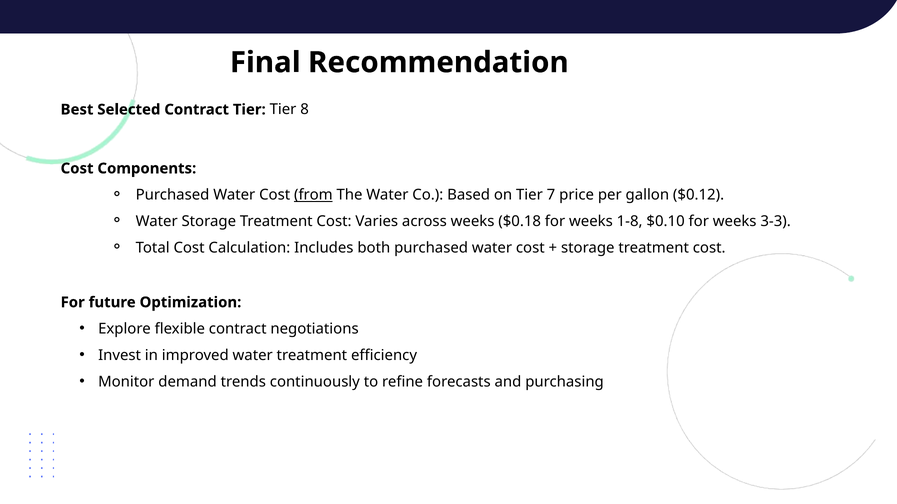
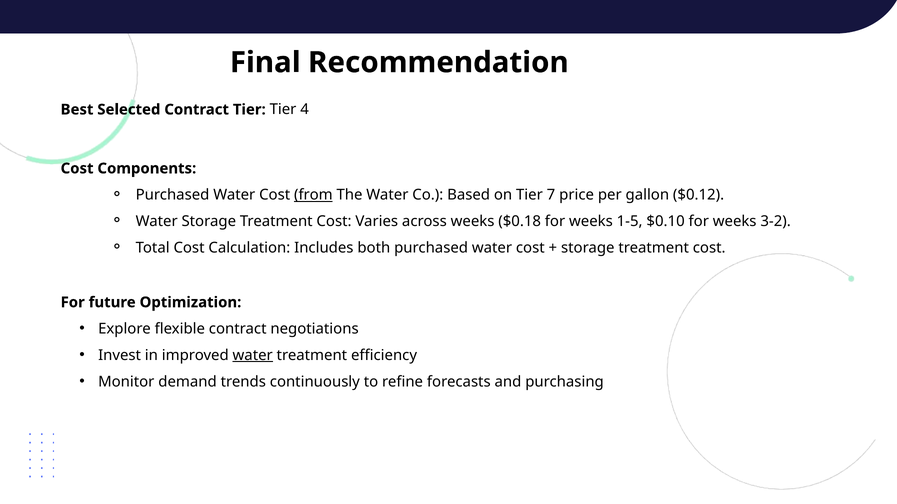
8: 8 -> 4 (305, 110)
1-8: 1-8 -> 1-5 (630, 222)
3-3: 3-3 -> 3-2 (776, 222)
water underline: none -> present (253, 356)
